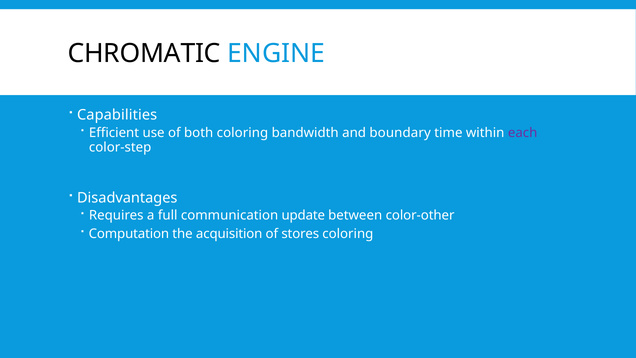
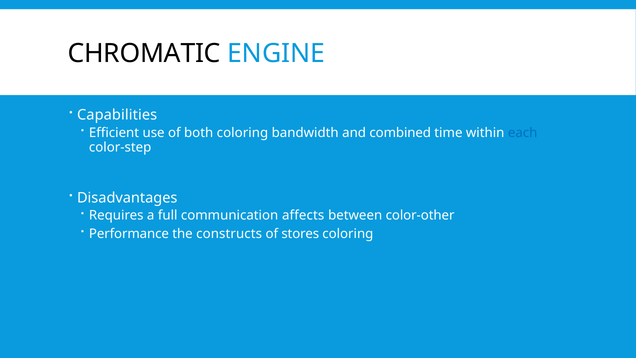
boundary: boundary -> combined (400, 133)
each colour: purple -> blue (523, 133)
update: update -> affects (303, 215)
Computation: Computation -> Performance (129, 234)
acquisition: acquisition -> constructs (229, 234)
